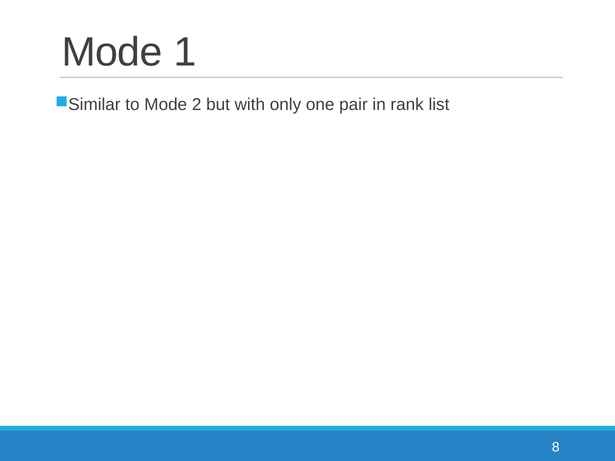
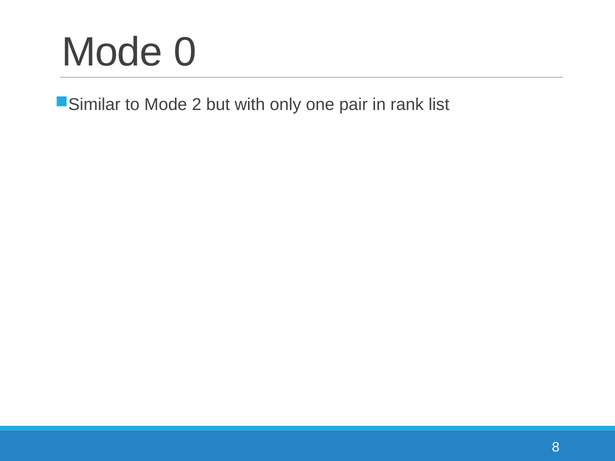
1: 1 -> 0 (185, 52)
